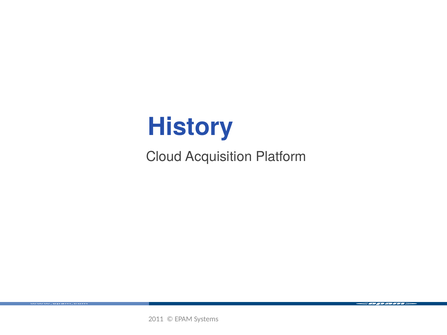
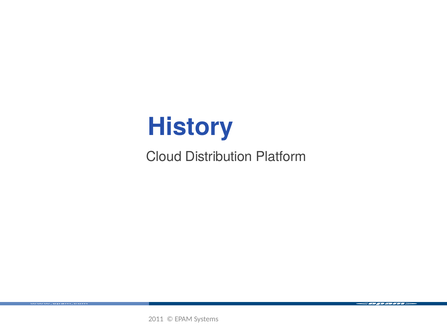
Acquisition: Acquisition -> Distribution (219, 157)
